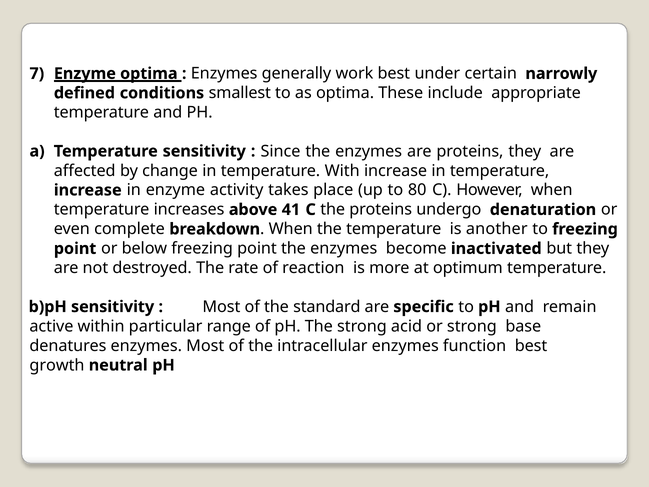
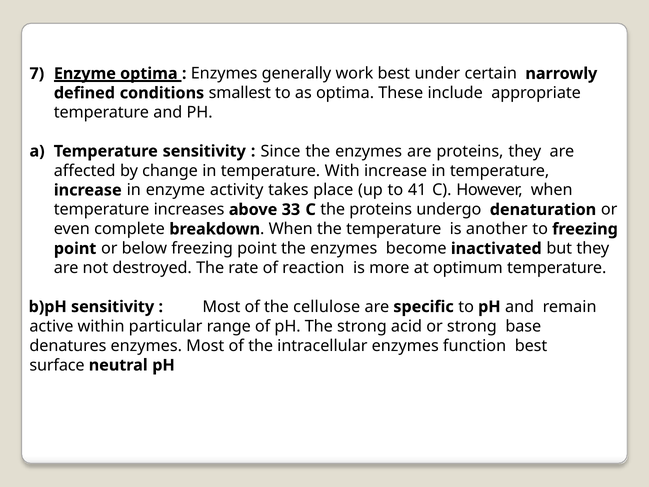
80: 80 -> 41 (417, 190)
41: 41 -> 33 (291, 210)
standard: standard -> cellulose (327, 307)
growth: growth -> surface (57, 365)
